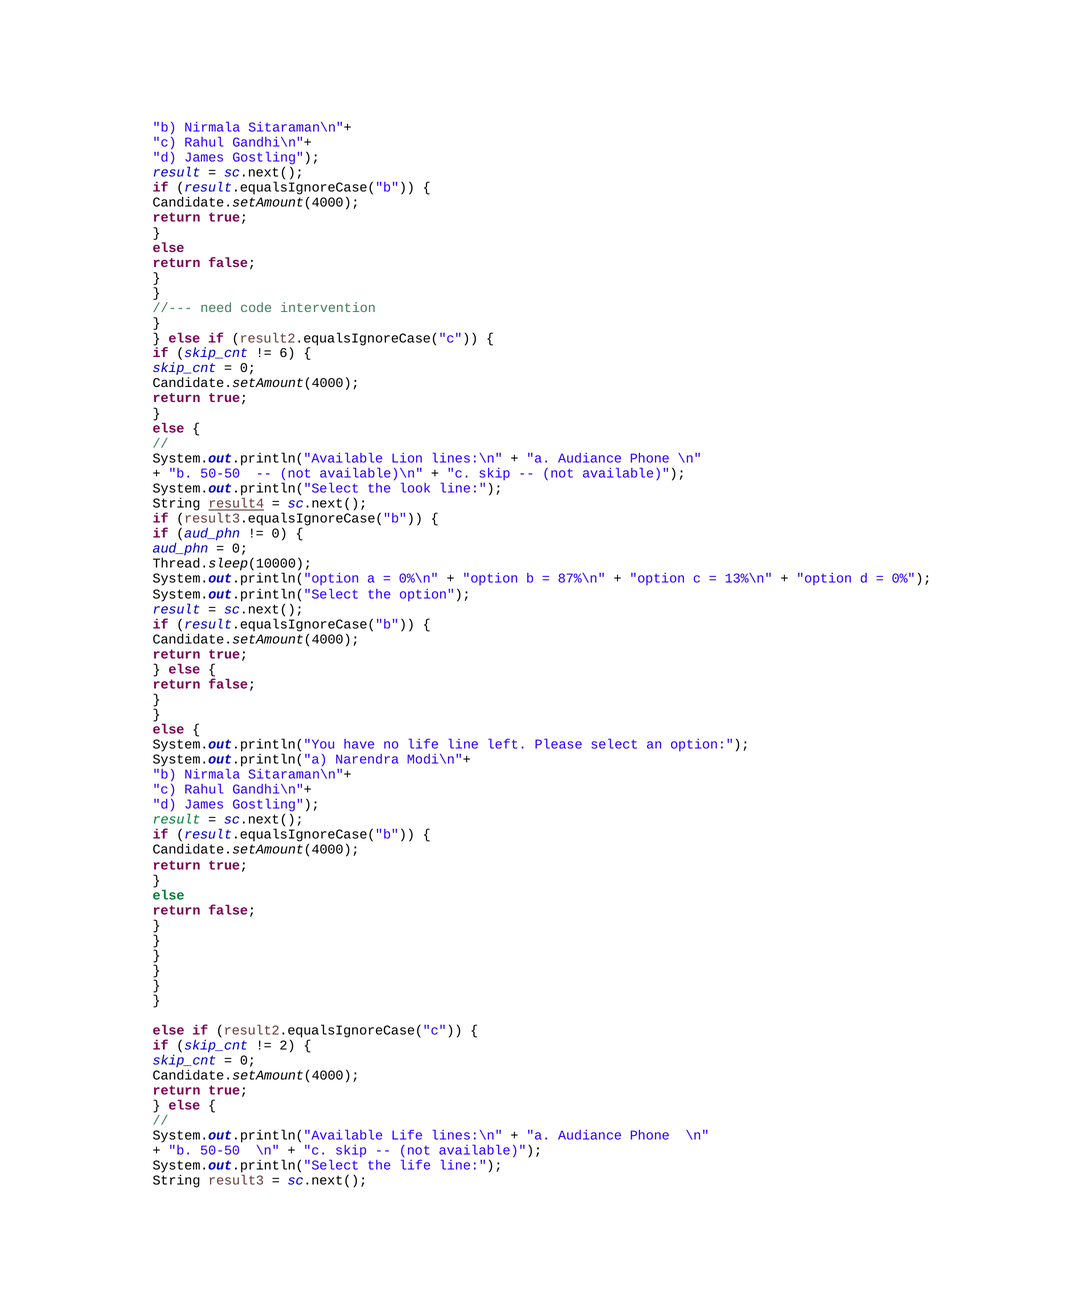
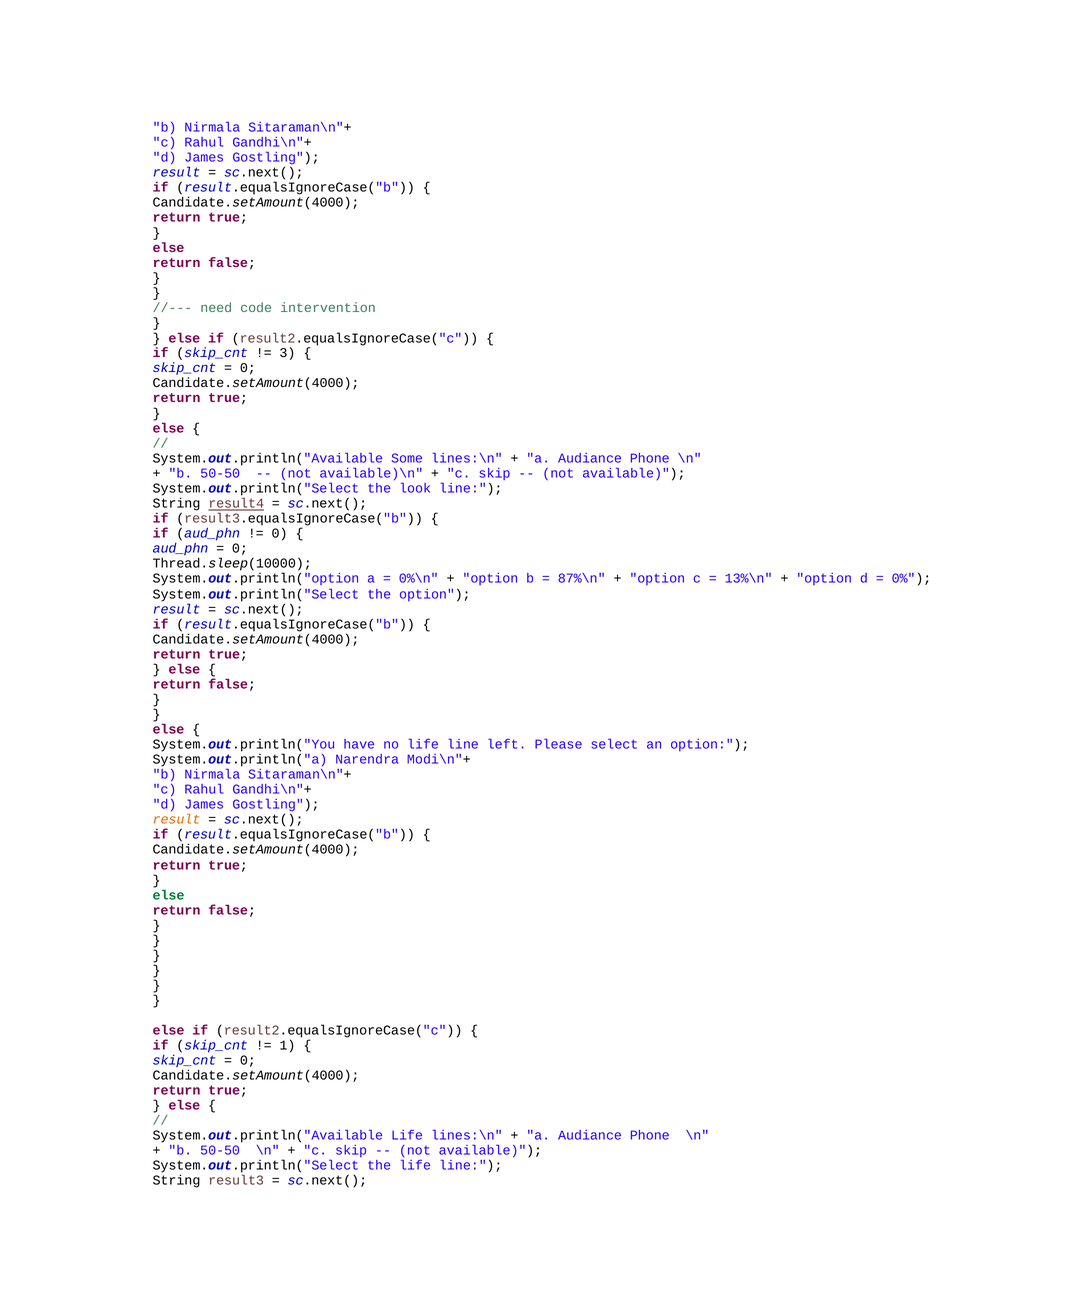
6: 6 -> 3 (287, 353)
Lion: Lion -> Some (407, 458)
result colour: green -> orange (177, 819)
2: 2 -> 1 (287, 1045)
